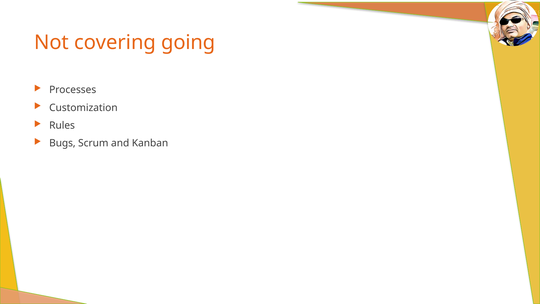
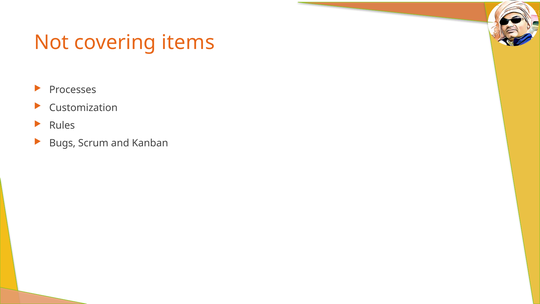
going: going -> items (188, 43)
